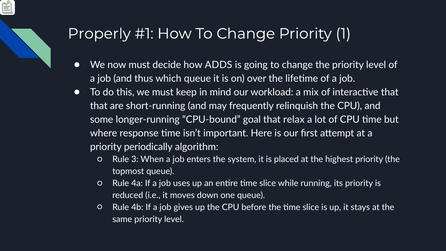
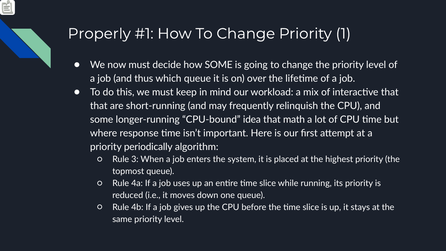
how ADDS: ADDS -> SOME (219, 65)
goal: goal -> idea (252, 119)
relax: relax -> math (294, 119)
